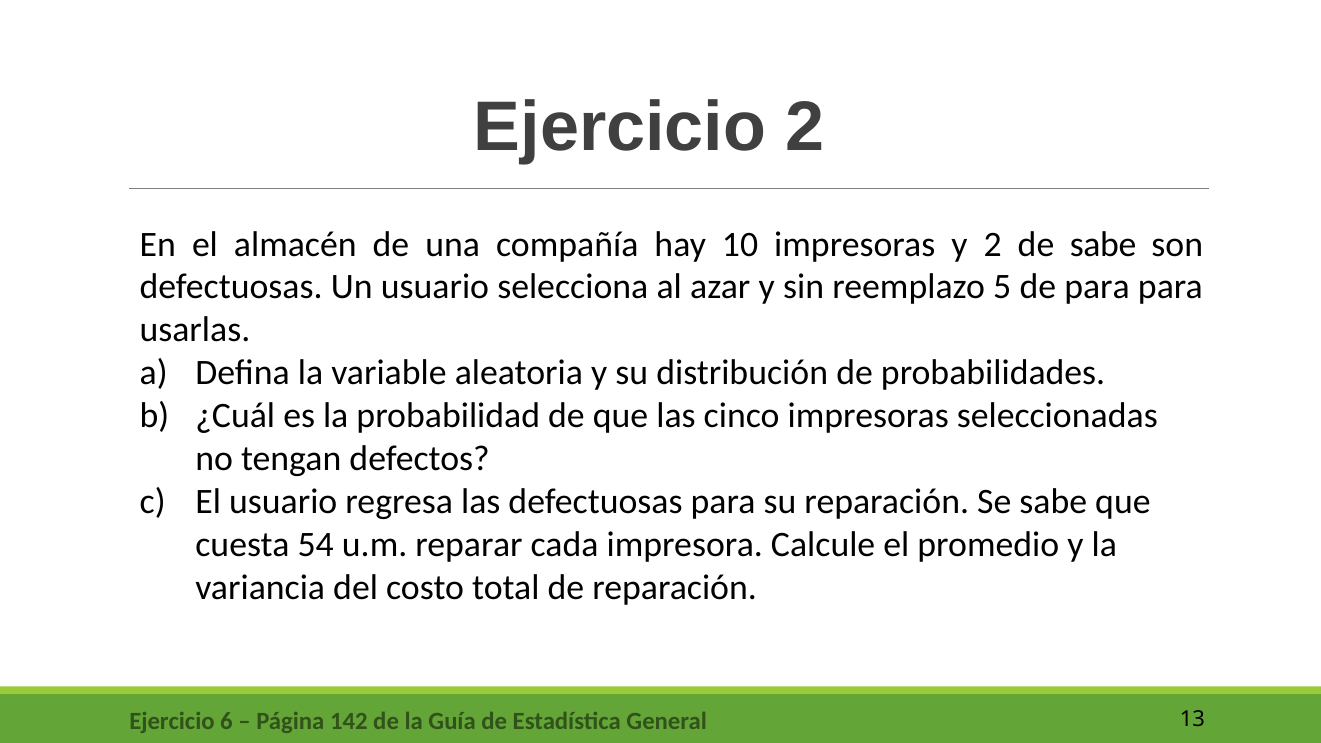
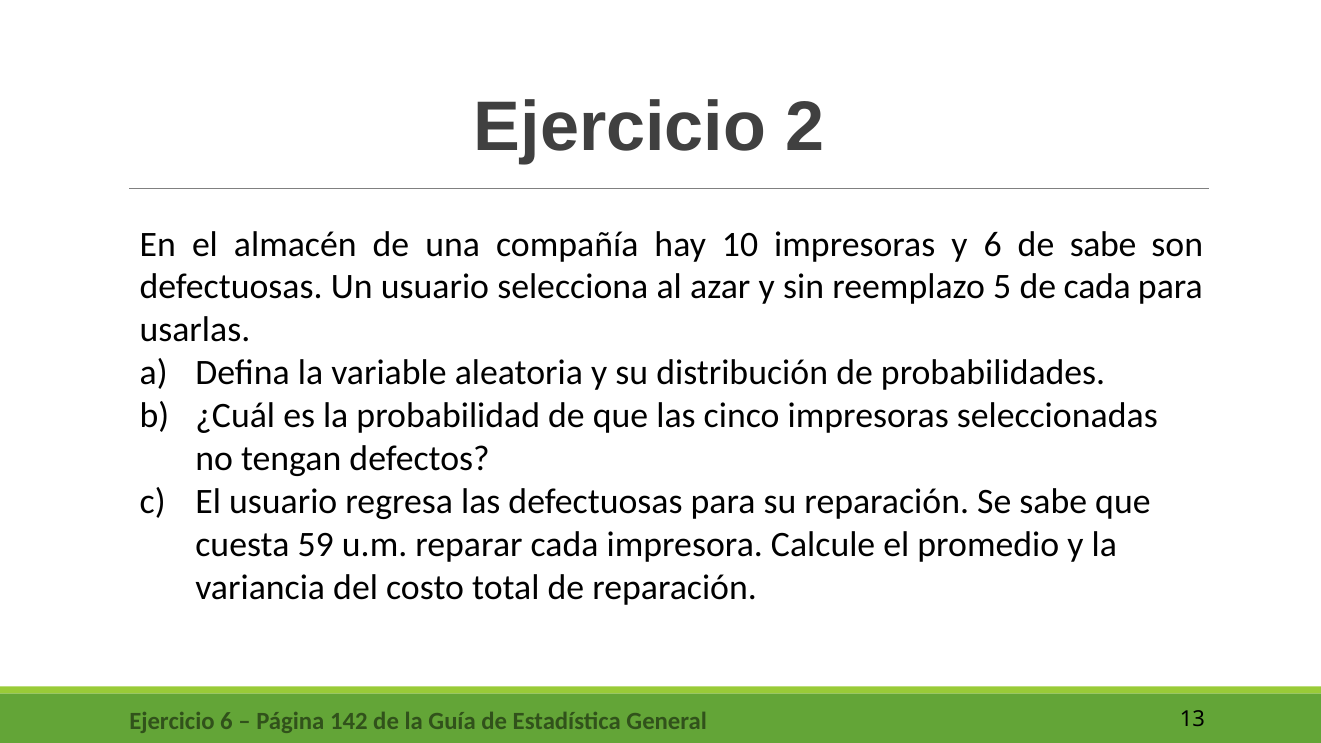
y 2: 2 -> 6 (993, 244)
de para: para -> cada (1097, 287)
54: 54 -> 59 (316, 545)
